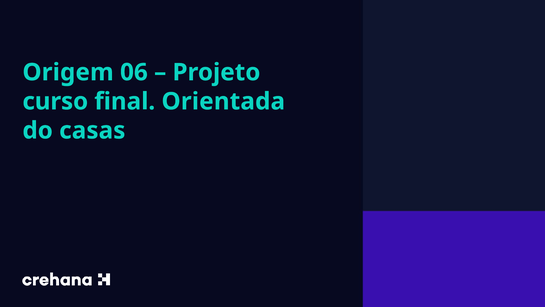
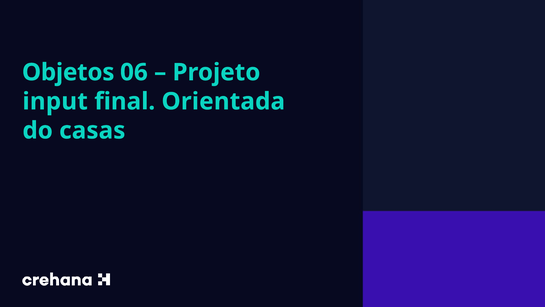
Origem: Origem -> Objetos (68, 72)
curso: curso -> input (55, 101)
